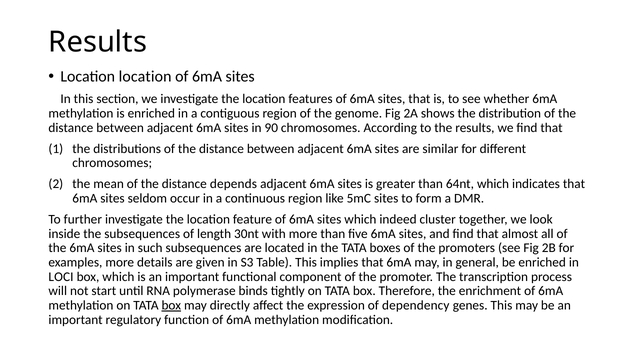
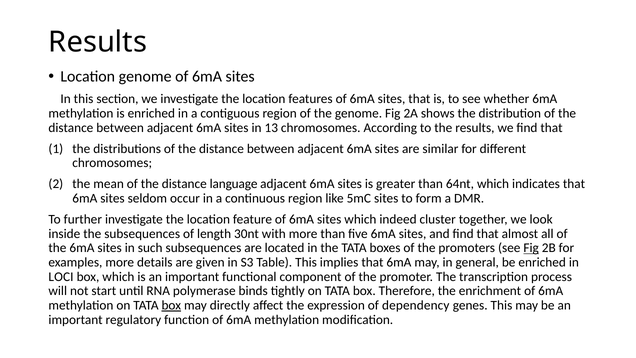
Location location: location -> genome (145, 77)
90: 90 -> 13 (271, 128)
depends: depends -> language (234, 184)
Fig underline: none -> present (531, 248)
